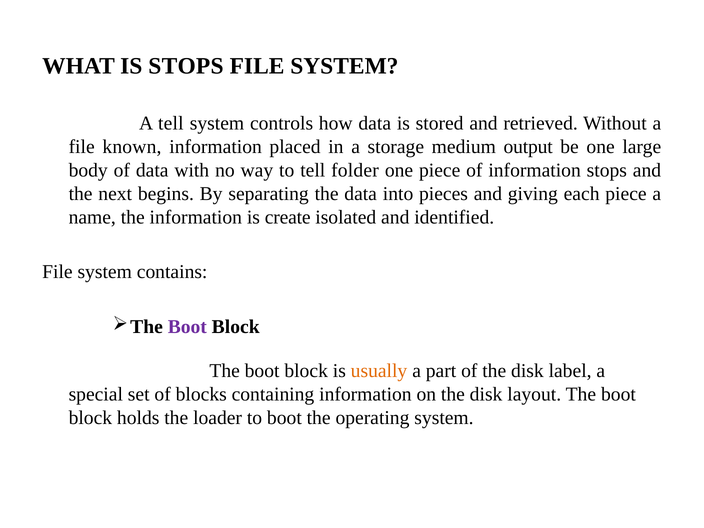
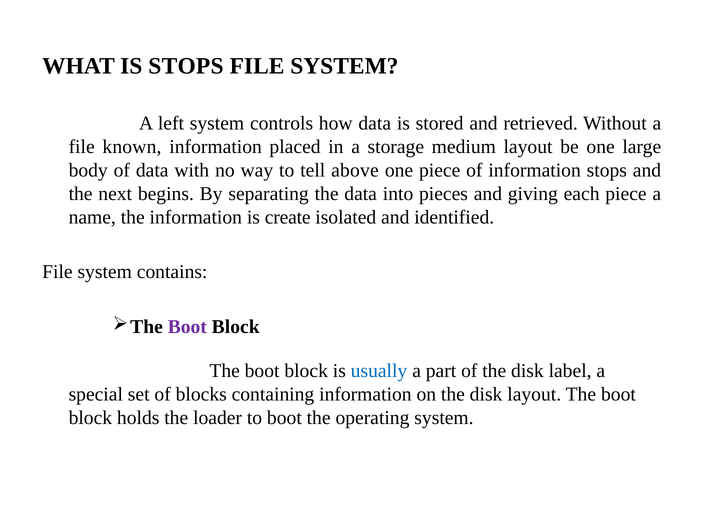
A tell: tell -> left (171, 123)
medium output: output -> layout (528, 147)
folder: folder -> above (355, 170)
usually colour: orange -> blue (379, 371)
